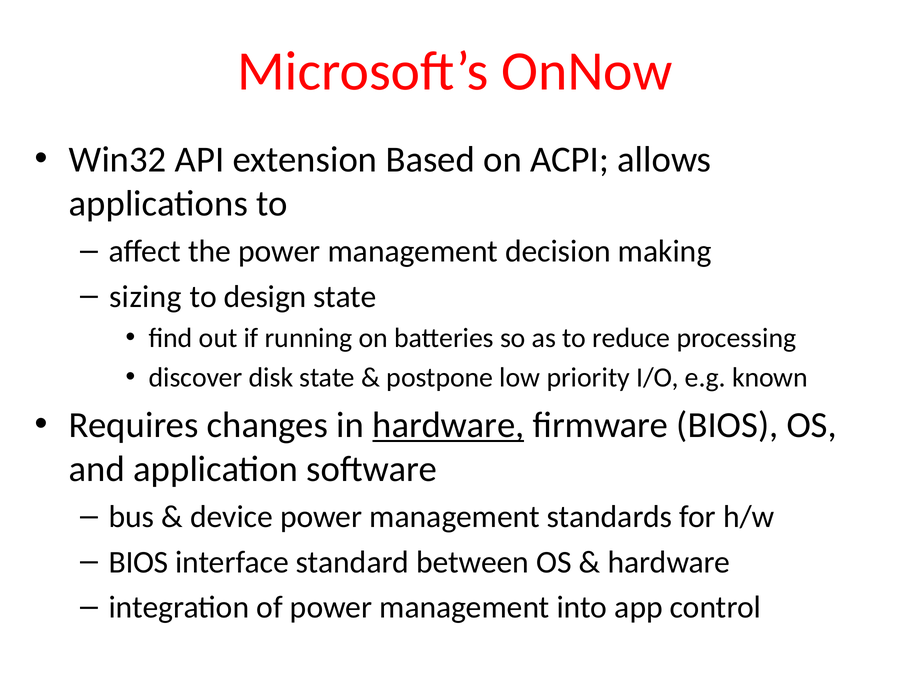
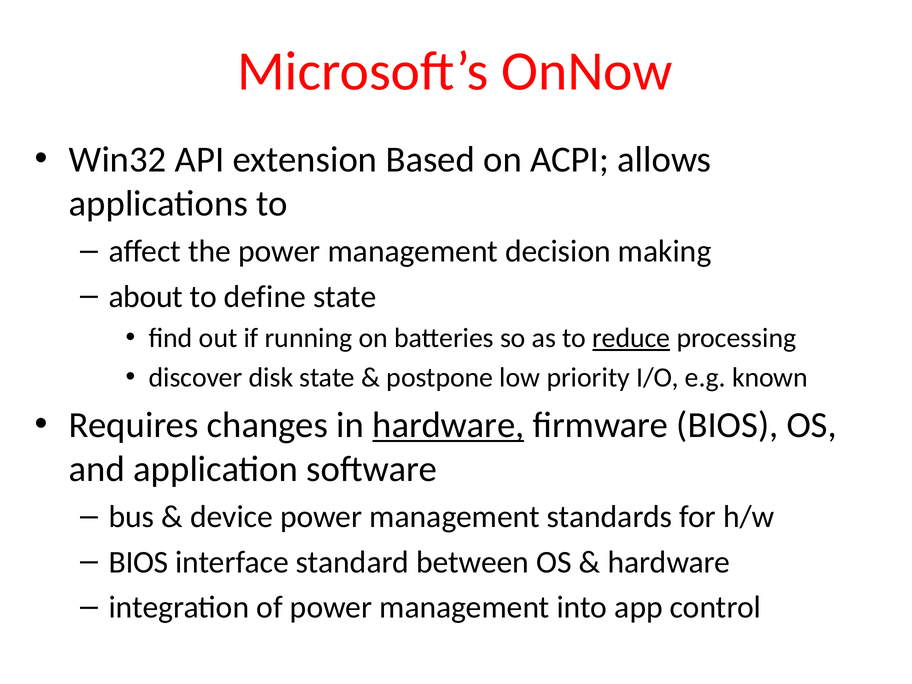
sizing: sizing -> about (146, 297)
design: design -> define (265, 297)
reduce underline: none -> present (631, 338)
